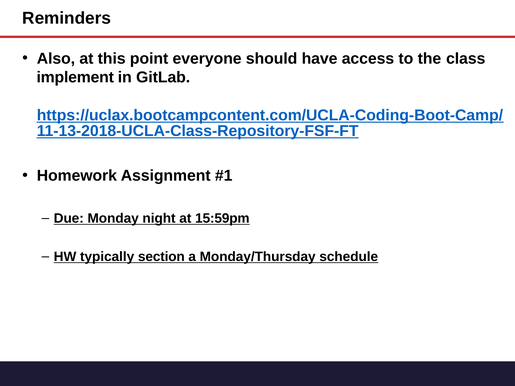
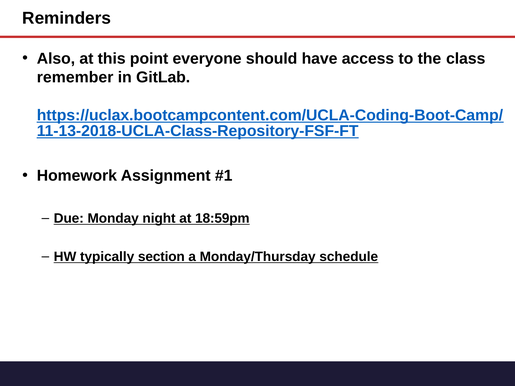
implement: implement -> remember (75, 77)
15:59pm: 15:59pm -> 18:59pm (222, 219)
